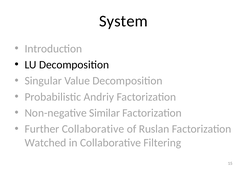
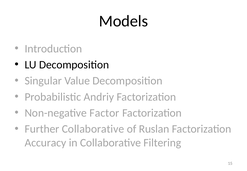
System: System -> Models (123, 21)
Similar: Similar -> Factor (104, 113)
Watched: Watched -> Accuracy (45, 143)
